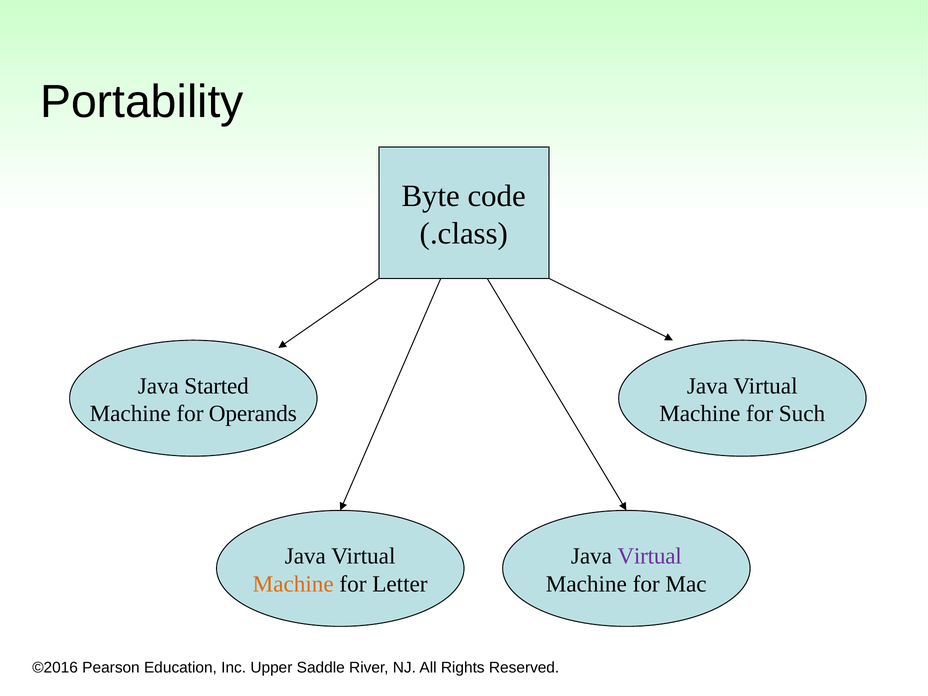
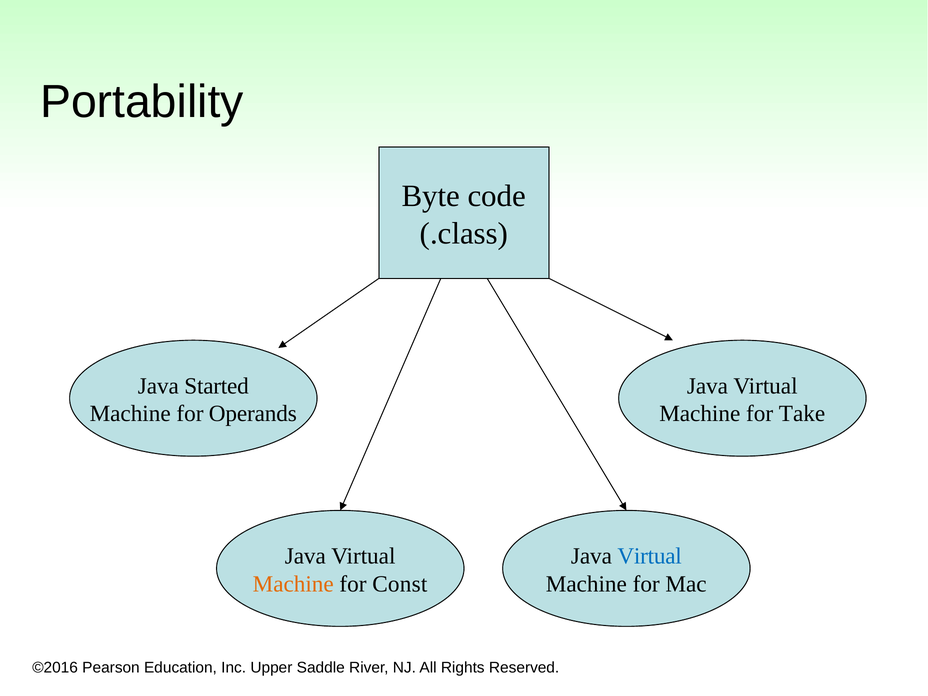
Such: Such -> Take (802, 414)
Virtual colour: purple -> blue (650, 556)
Letter: Letter -> Const (400, 584)
